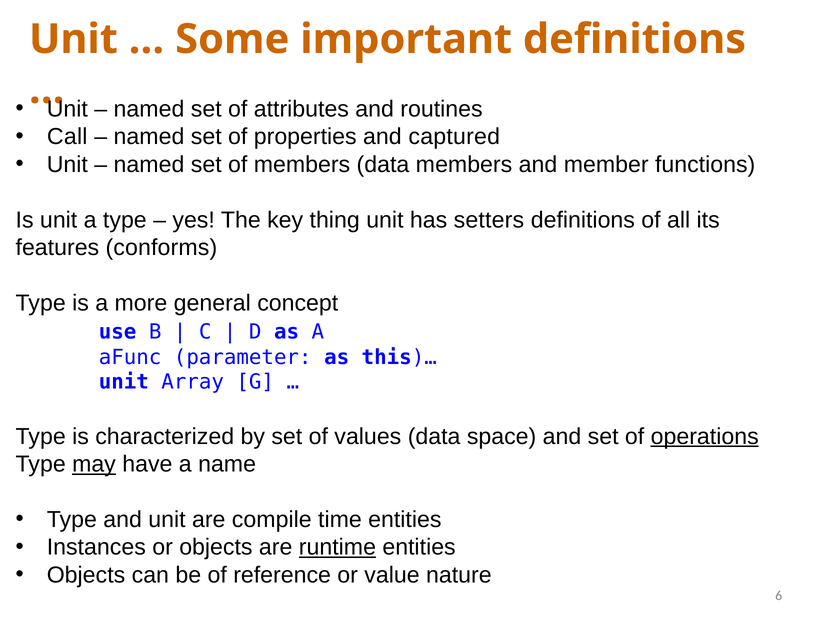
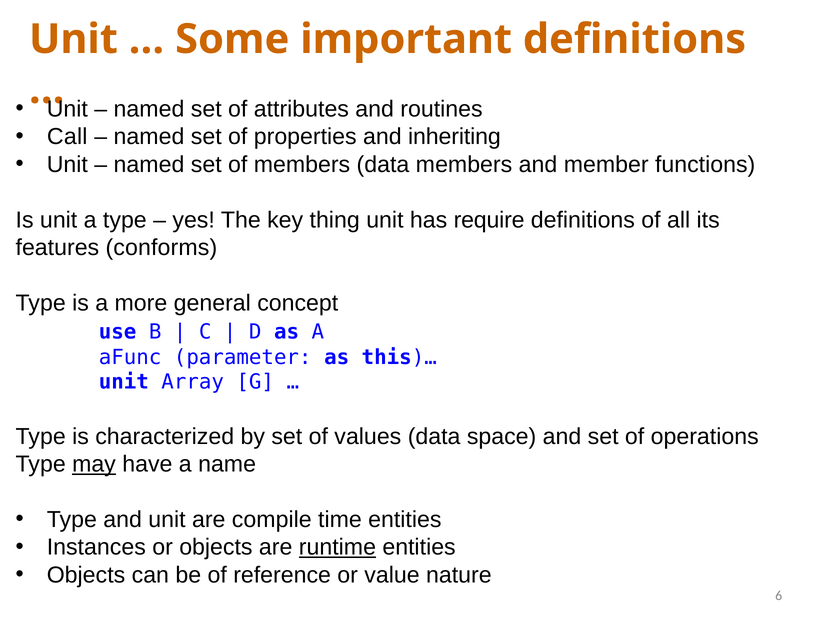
captured: captured -> inheriting (454, 137)
setters: setters -> require (489, 220)
operations underline: present -> none (705, 436)
